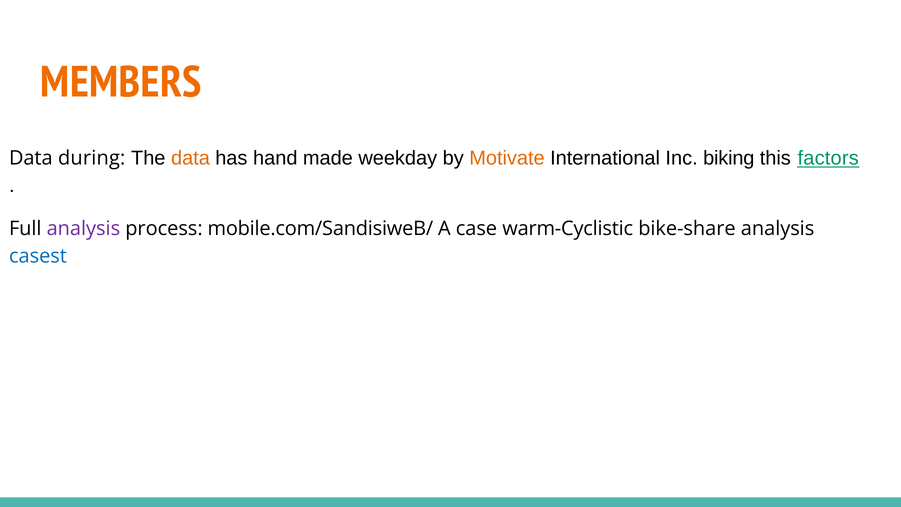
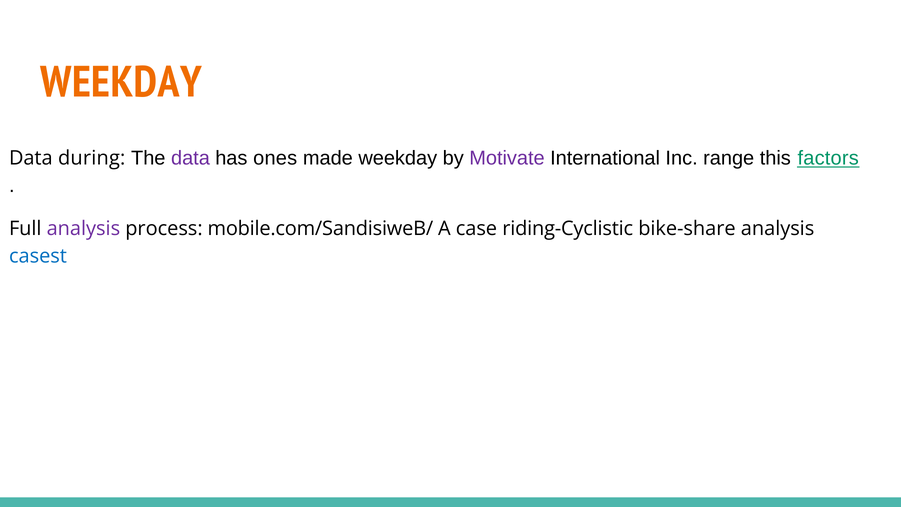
MEMBERS: MEMBERS -> WEEKDAY (121, 82)
data colour: orange -> purple (190, 158)
hand: hand -> ones (275, 158)
Motivate colour: orange -> purple (507, 158)
biking: biking -> range (729, 158)
warm-Cyclistic: warm-Cyclistic -> riding-Cyclistic (568, 228)
